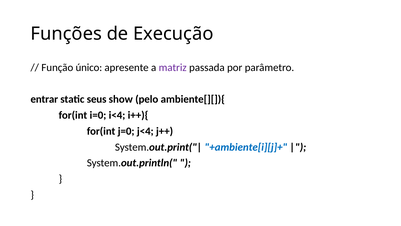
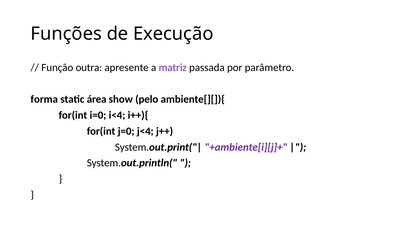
único: único -> outra (89, 67)
entrar: entrar -> forma (44, 99)
seus: seus -> área (97, 99)
+ambiente[i][j]+ colour: blue -> purple (246, 147)
